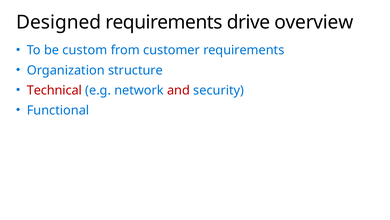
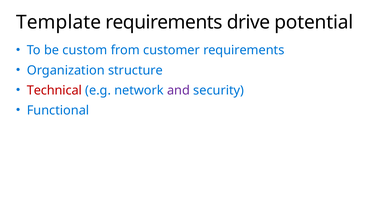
Designed: Designed -> Template (59, 22)
overview: overview -> potential (314, 22)
and colour: red -> purple (178, 90)
